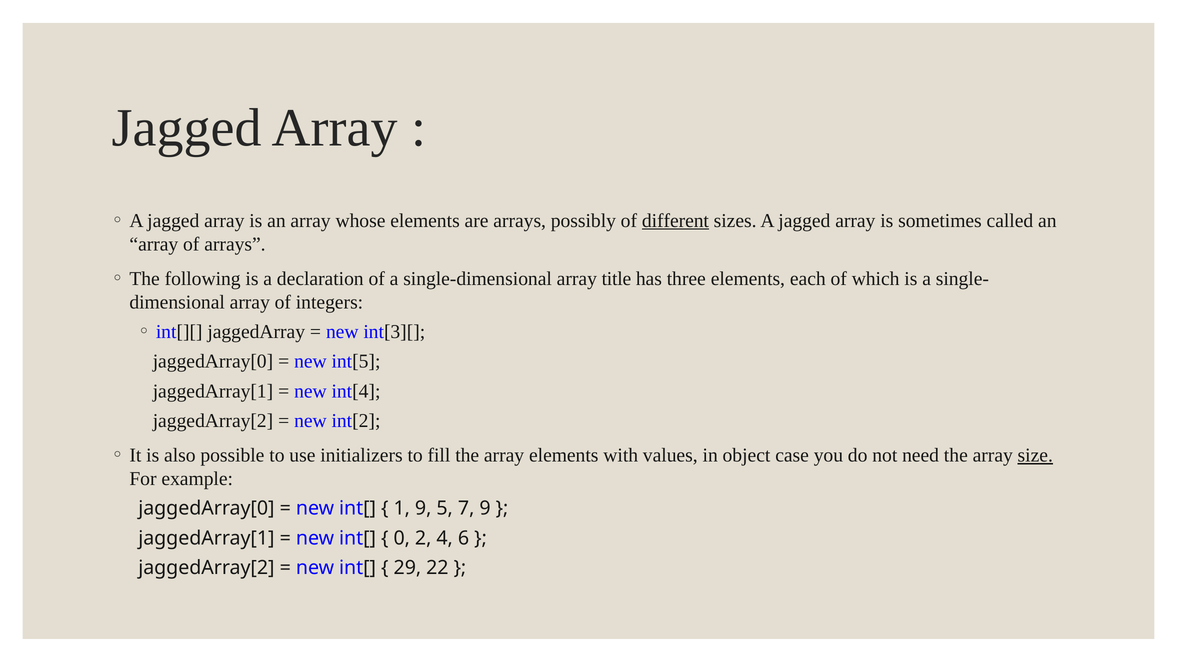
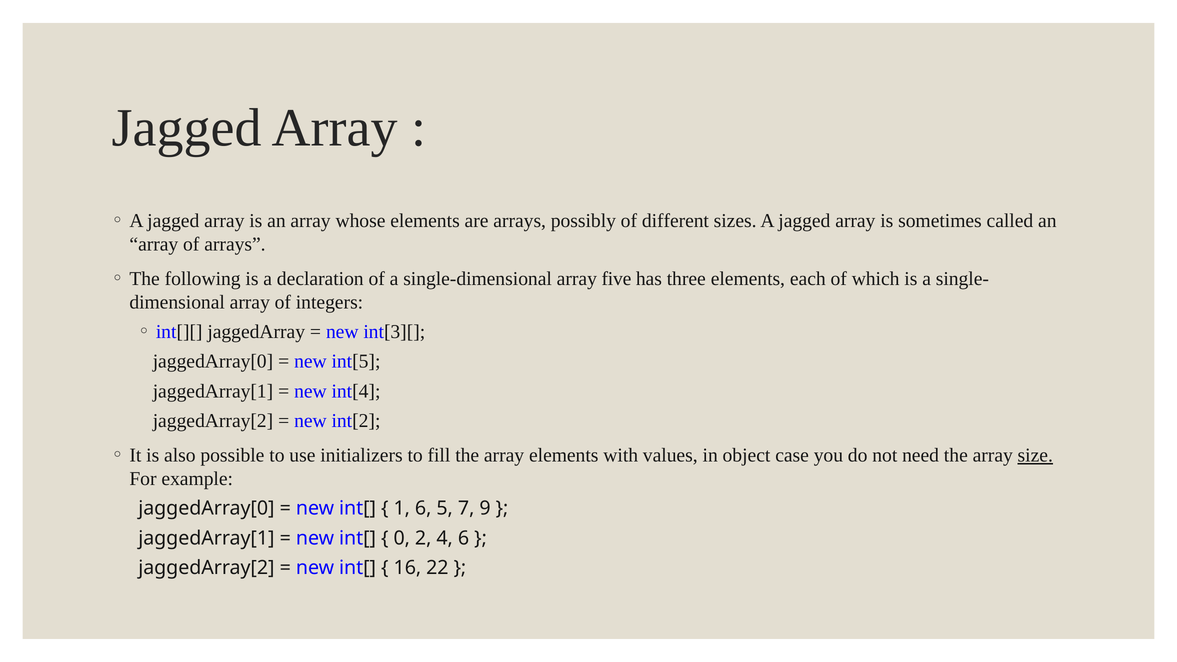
different underline: present -> none (675, 221)
title: title -> five (616, 279)
1 9: 9 -> 6 (423, 509)
29: 29 -> 16 (407, 568)
